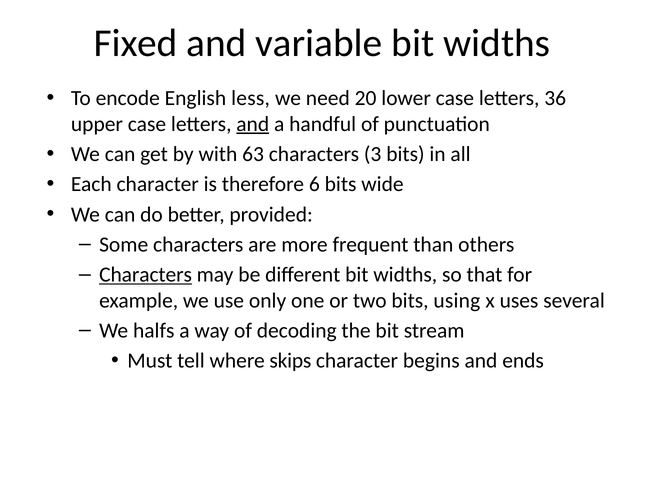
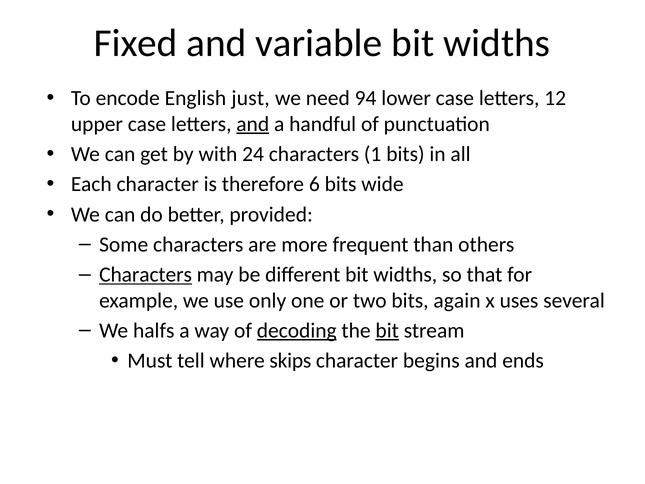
less: less -> just (251, 98)
20: 20 -> 94 (366, 98)
36: 36 -> 12 (555, 98)
63: 63 -> 24 (253, 154)
3: 3 -> 1 (373, 154)
using: using -> again (457, 300)
decoding underline: none -> present (297, 330)
bit underline: none -> present (387, 330)
